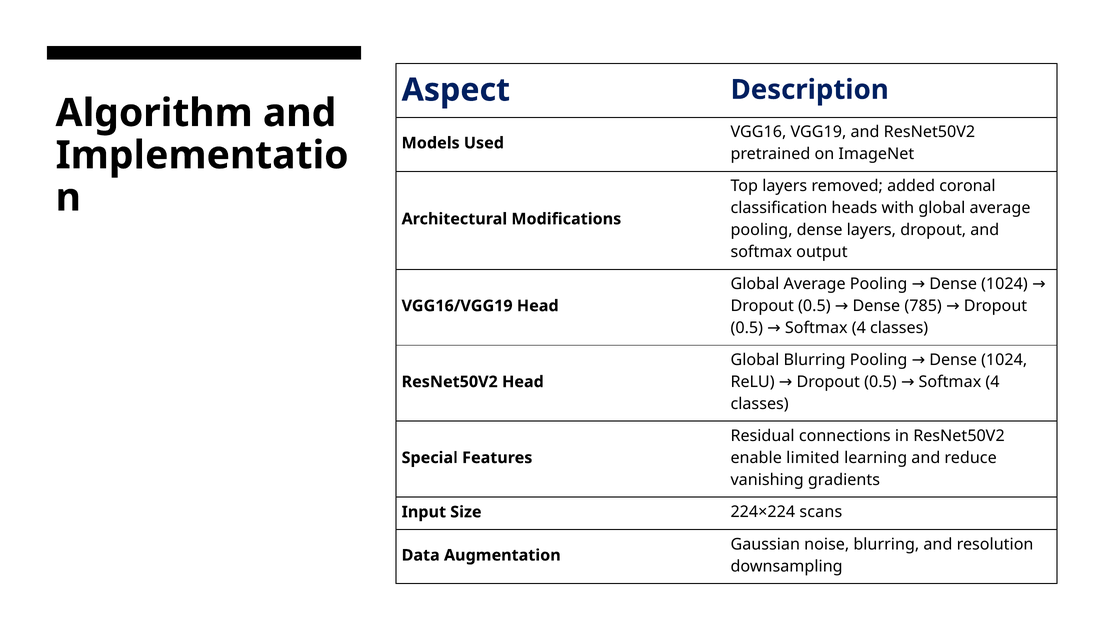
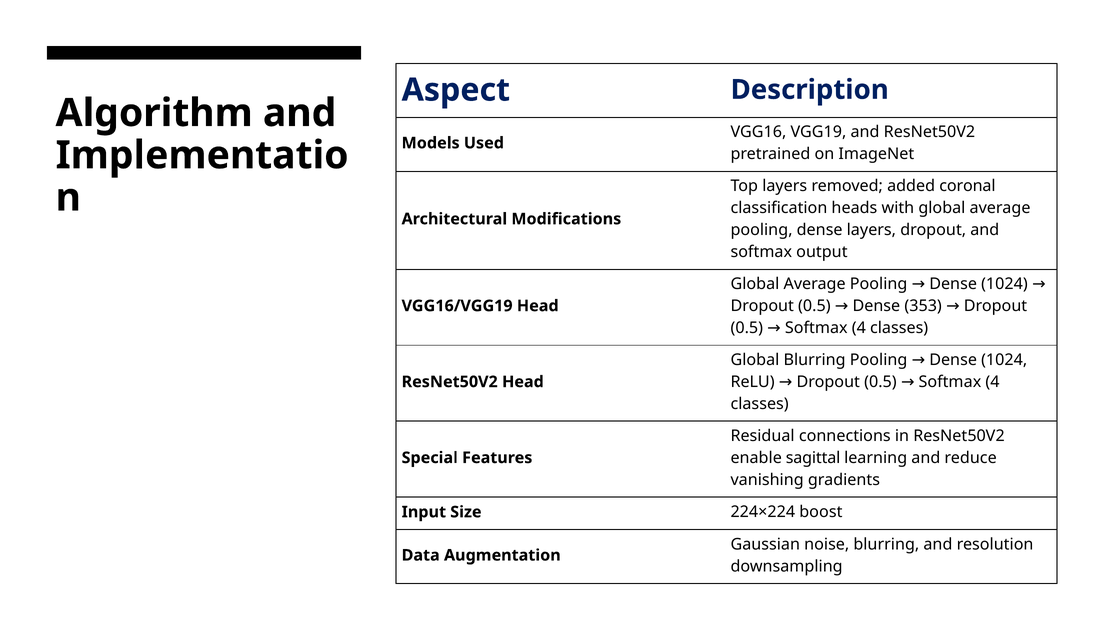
785: 785 -> 353 (923, 306)
limited: limited -> sagittal (813, 457)
scans: scans -> boost (821, 512)
